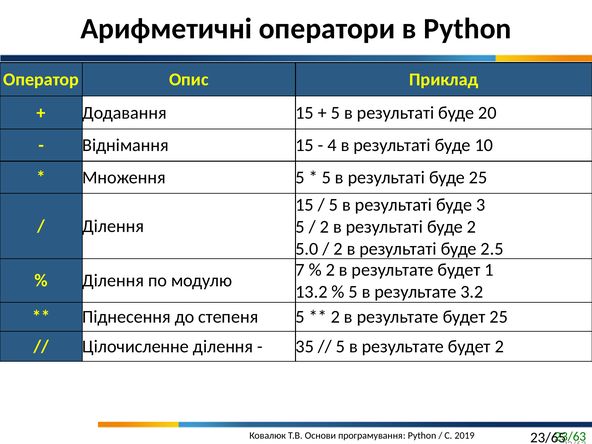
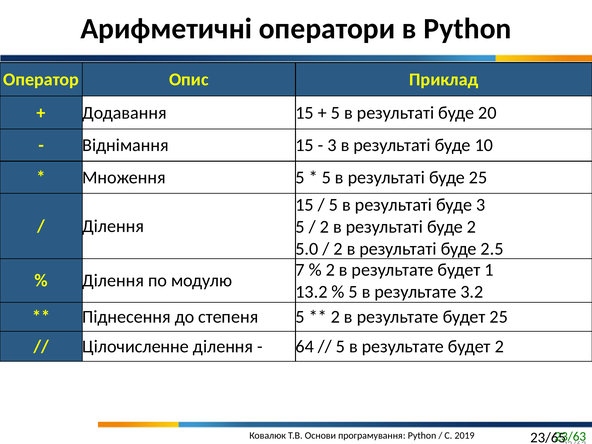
4: 4 -> 3 (332, 145)
35: 35 -> 64 (305, 346)
